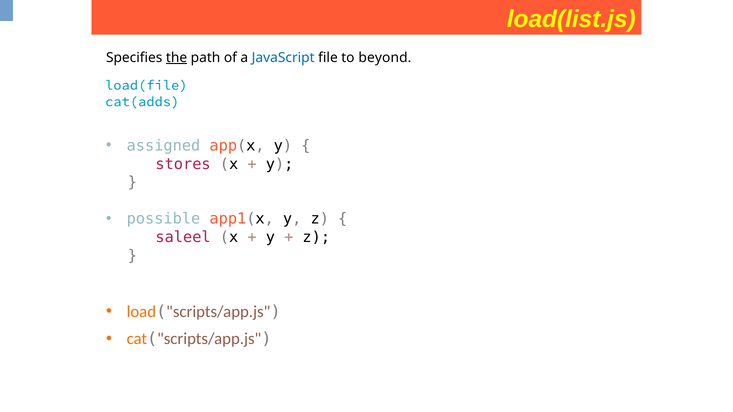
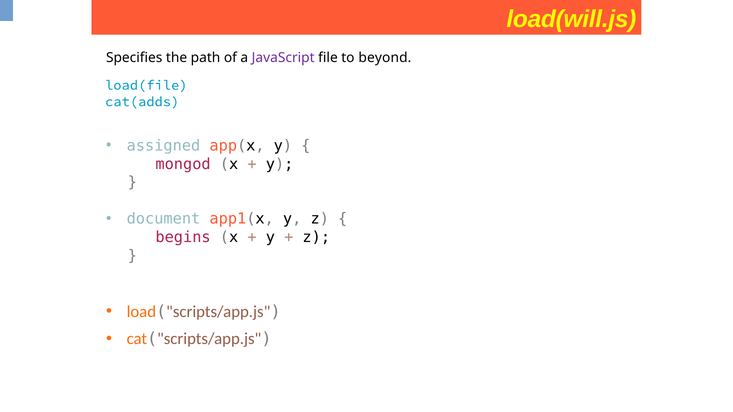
load(list.js: load(list.js -> load(will.js (571, 19)
the underline: present -> none (177, 58)
JavaScript colour: blue -> purple (283, 58)
stores: stores -> mongod (183, 164)
possible: possible -> document (163, 219)
saleel: saleel -> begins (183, 237)
